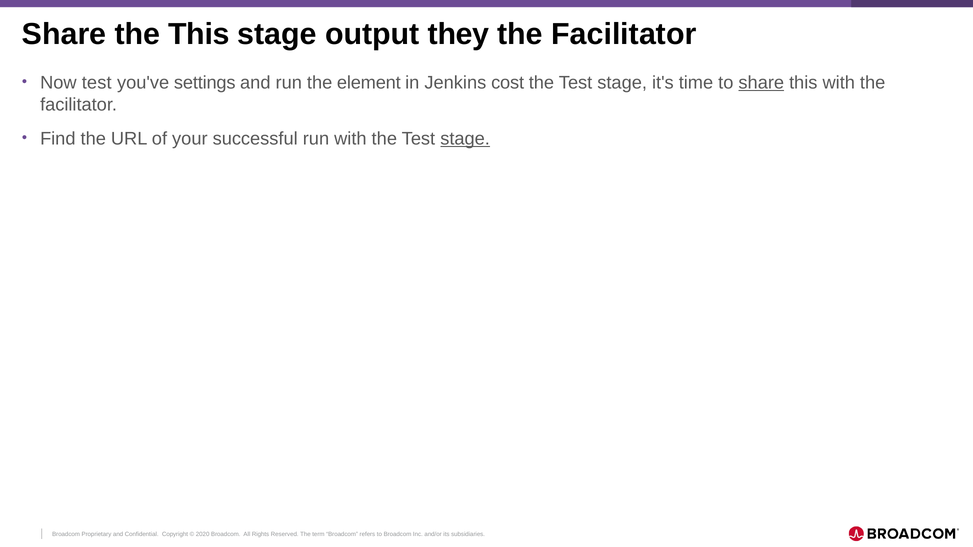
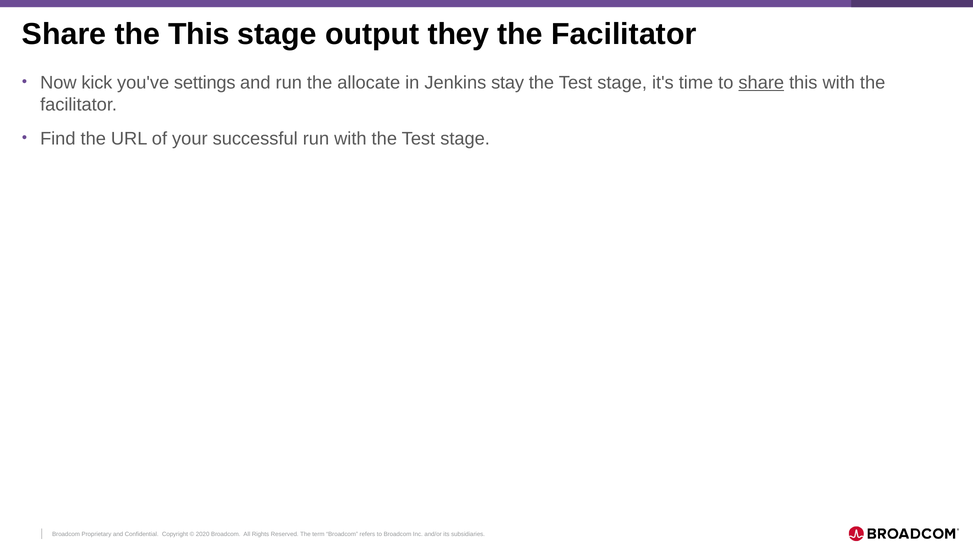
Now test: test -> kick (97, 83)
element: element -> allocate (369, 83)
cost: cost -> stay (508, 83)
stage underline: present -> none (465, 139)
